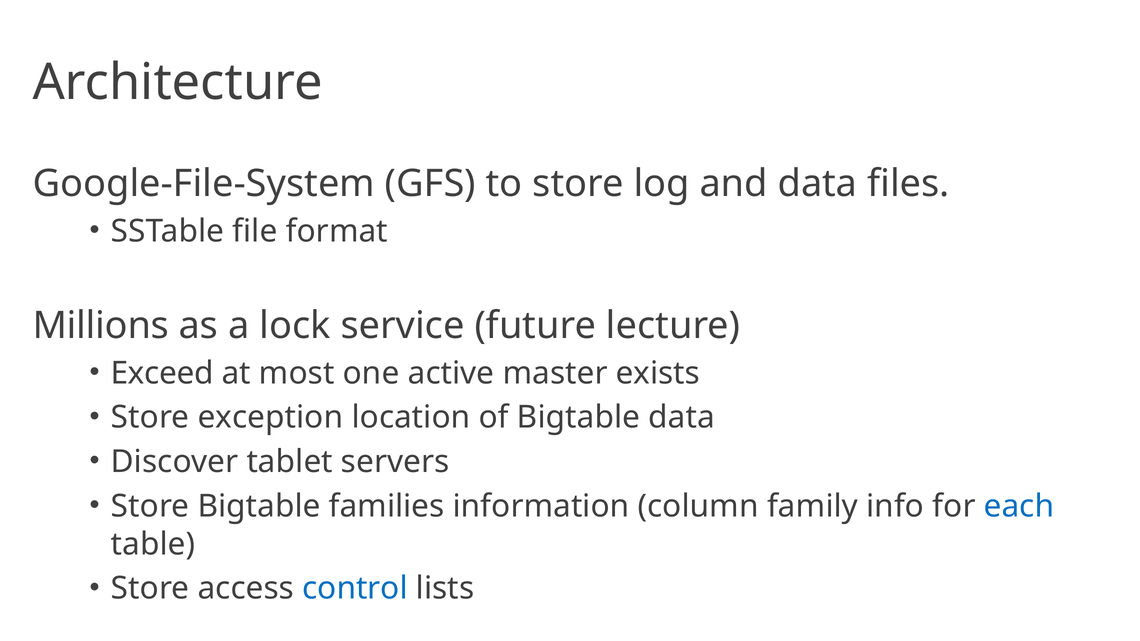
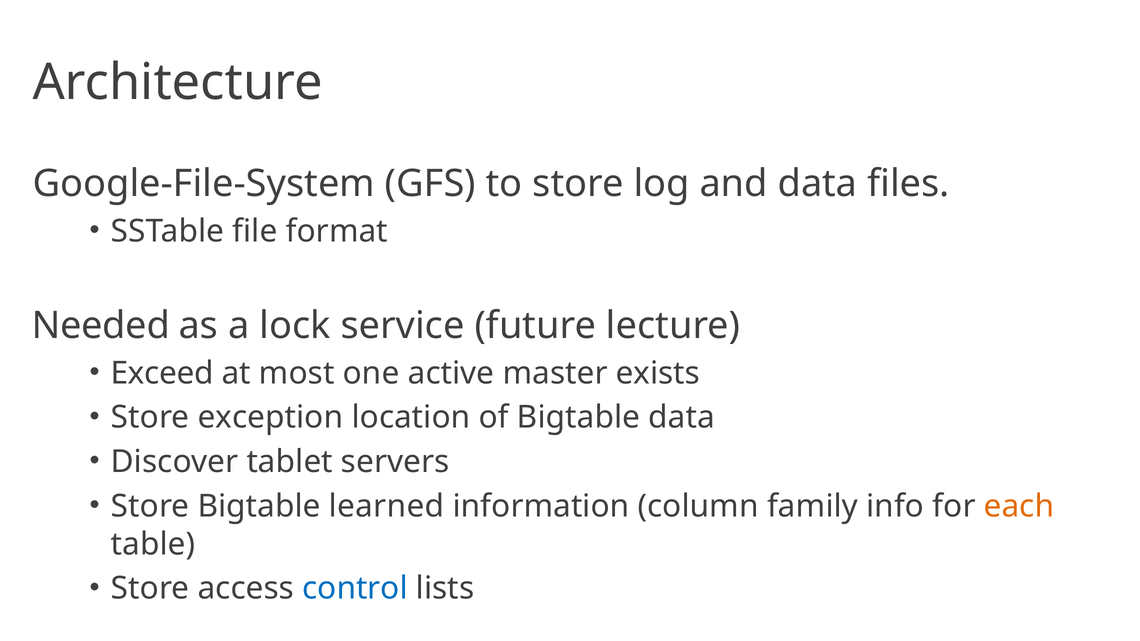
Millions: Millions -> Needed (101, 326)
families: families -> learned (386, 506)
each colour: blue -> orange (1019, 506)
